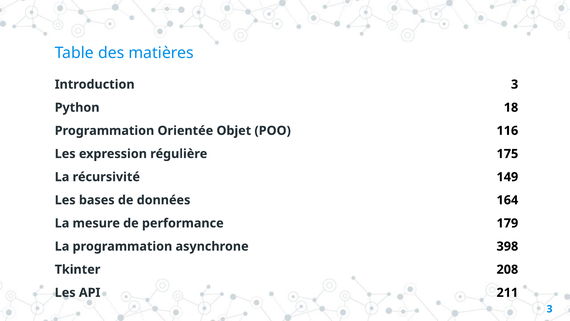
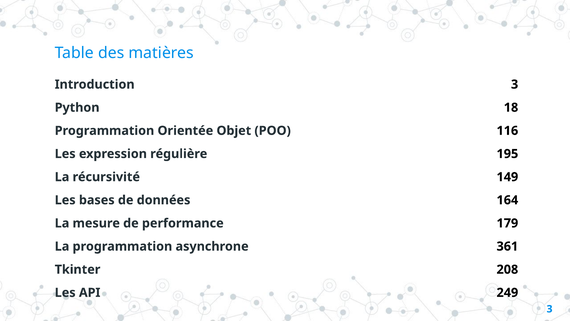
175: 175 -> 195 (507, 154)
398: 398 -> 361 (507, 246)
211: 211 -> 249 (507, 292)
